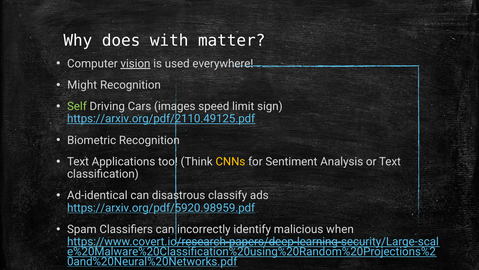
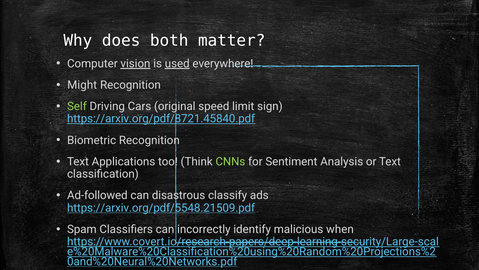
with: with -> both (169, 40)
used underline: none -> present (177, 63)
images: images -> original (175, 106)
https://arxiv.org/pdf/2110.49125.pdf: https://arxiv.org/pdf/2110.49125.pdf -> https://arxiv.org/pdf/8721.45840.pdf (161, 119)
CNNs colour: yellow -> light green (230, 161)
Ad-identical: Ad-identical -> Ad-followed (97, 195)
https://arxiv.org/pdf/5920.98959.pdf: https://arxiv.org/pdf/5920.98959.pdf -> https://arxiv.org/pdf/5548.21509.pdf (161, 208)
